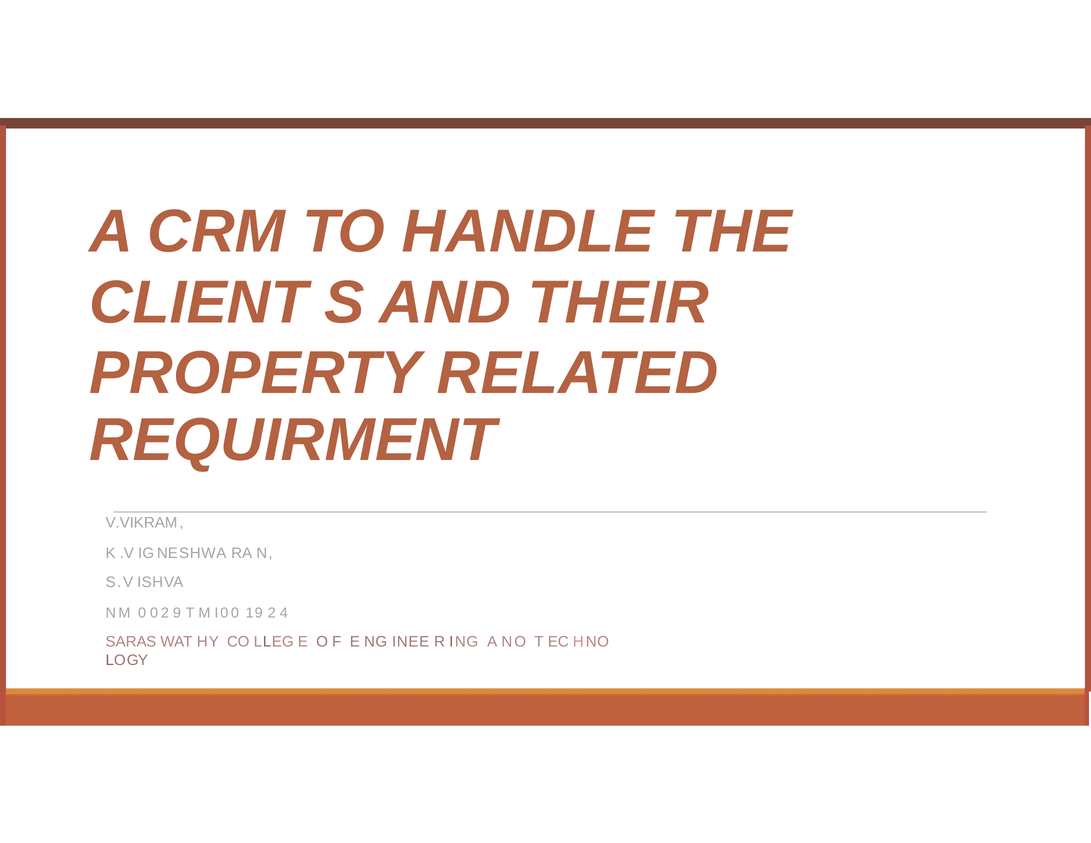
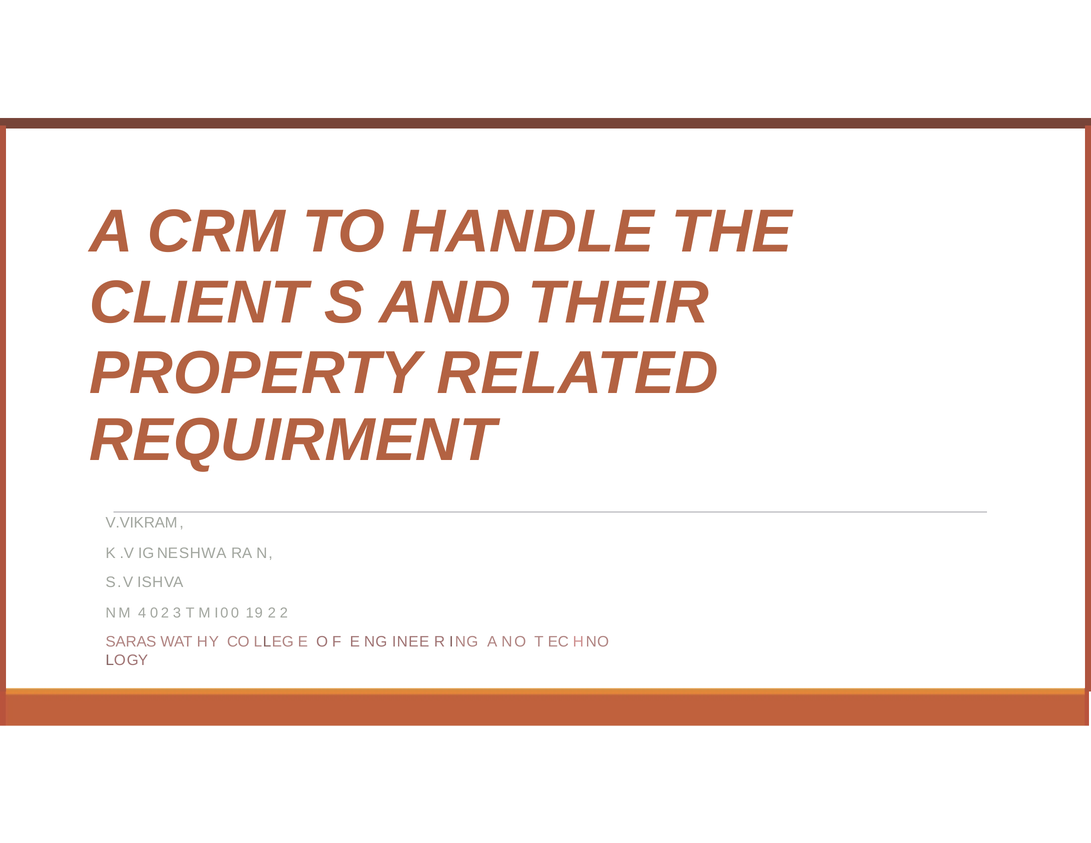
0: 0 -> 4 (142, 613)
9: 9 -> 3 (177, 613)
2 4: 4 -> 2 (284, 613)
